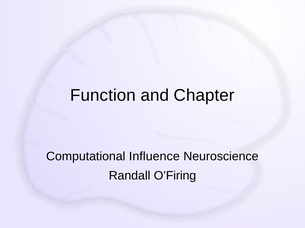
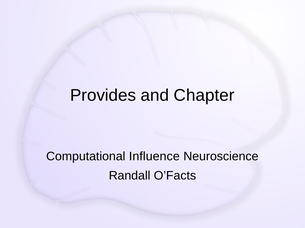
Function: Function -> Provides (103, 96)
O’Firing: O’Firing -> O’Facts (175, 176)
